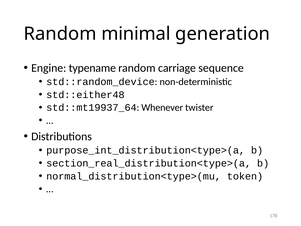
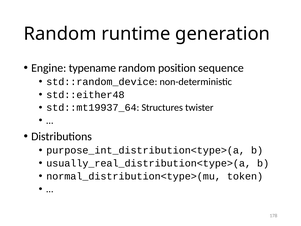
minimal: minimal -> runtime (136, 34)
carriage: carriage -> position (177, 68)
Whenever: Whenever -> Structures (162, 108)
section_real_distribution<type>(a: section_real_distribution<type>(a -> usually_real_distribution<type>(a (149, 163)
